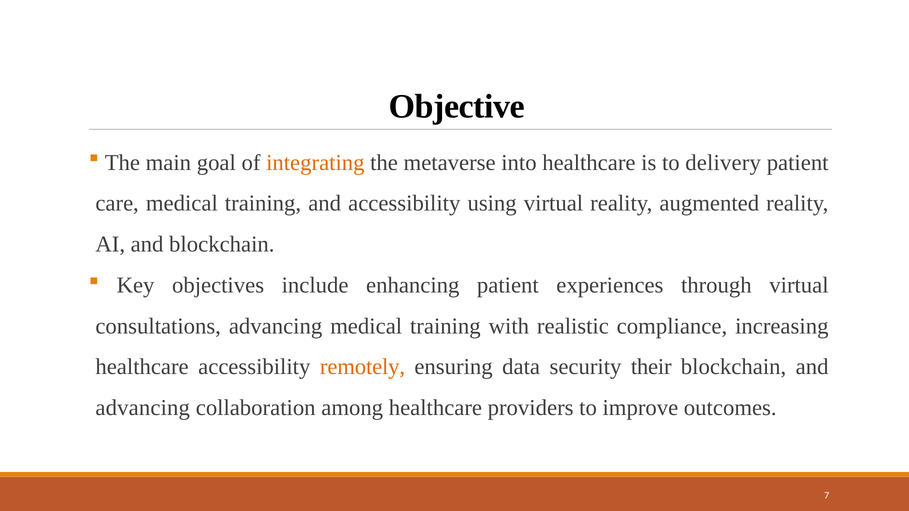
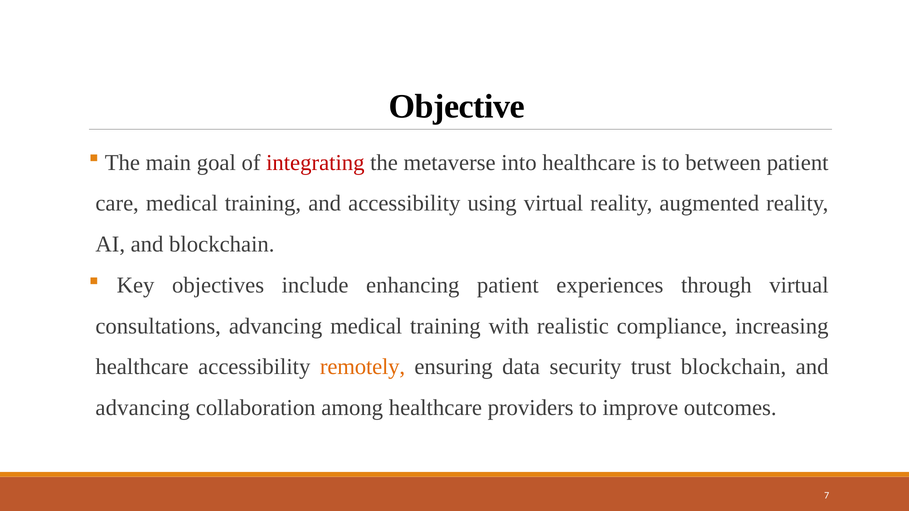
integrating colour: orange -> red (315, 163)
delivery: delivery -> between (723, 163)
their: their -> trust (651, 367)
